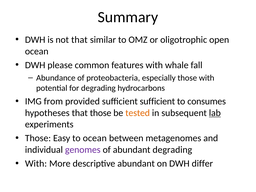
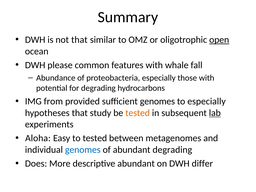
open underline: none -> present (219, 40)
sufficient sufficient: sufficient -> genomes (157, 101)
to consumes: consumes -> especially (207, 101)
that those: those -> study (101, 113)
Those: Those -> Aloha (38, 138)
to ocean: ocean -> tested (95, 138)
genomes colour: purple -> blue (83, 150)
With: With -> Does (36, 164)
